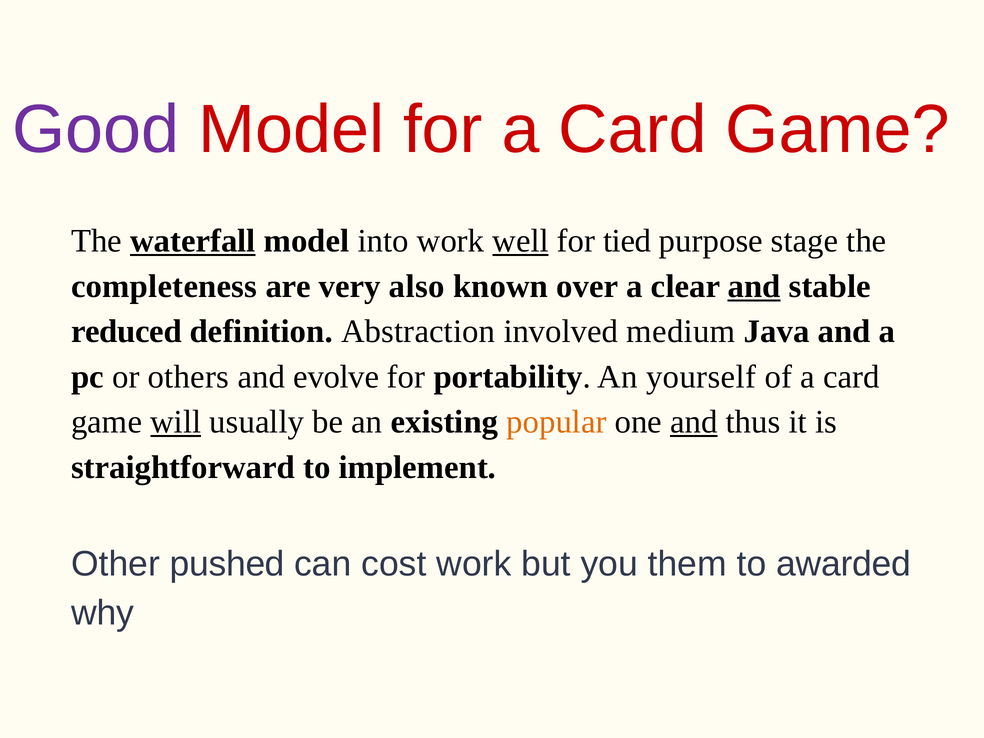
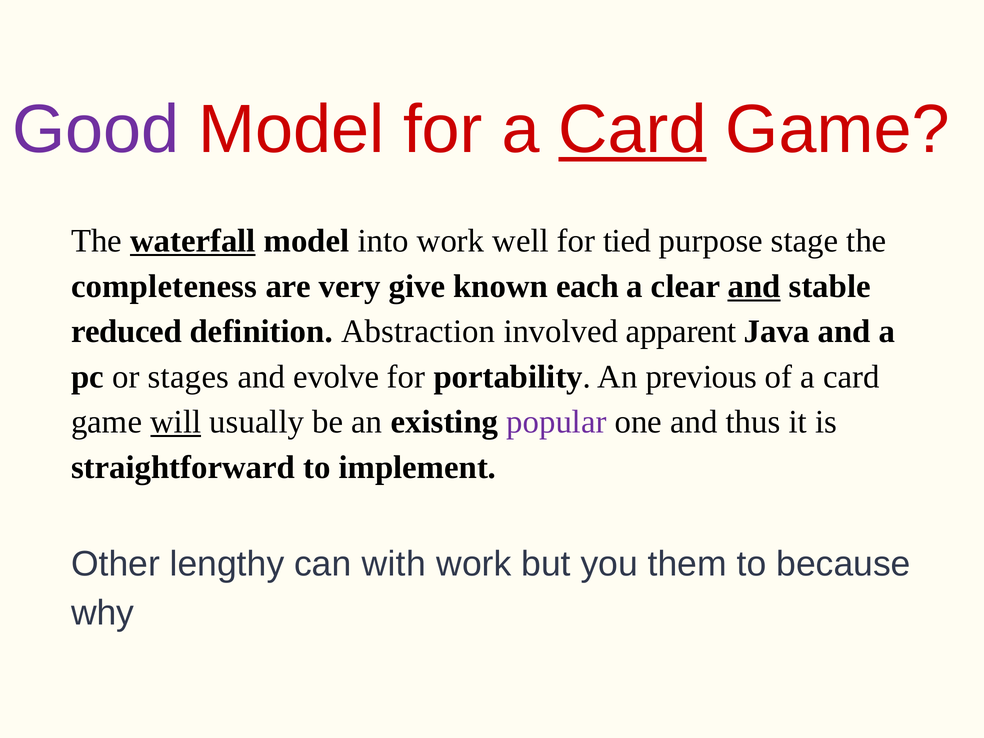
Card underline: none -> present (632, 130)
well underline: present -> none (521, 241)
also: also -> give (417, 286)
over: over -> each (587, 286)
medium: medium -> apparent (681, 332)
others: others -> stages (188, 377)
yourself: yourself -> previous (701, 377)
popular colour: orange -> purple (556, 422)
and underline: present -> none (694, 422)
pushed: pushed -> lengthy (227, 564)
cost: cost -> with (394, 564)
awarded: awarded -> because (843, 564)
